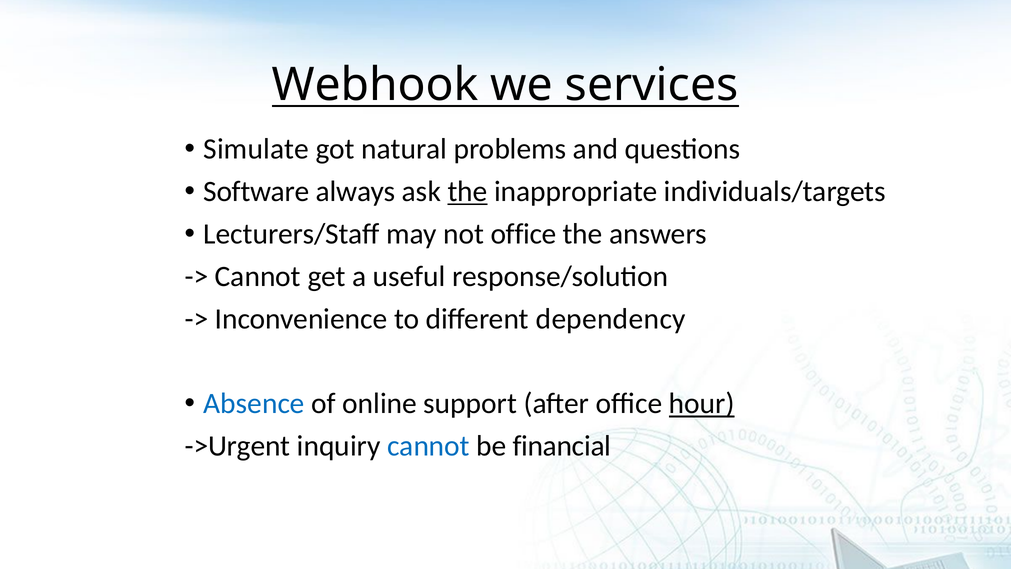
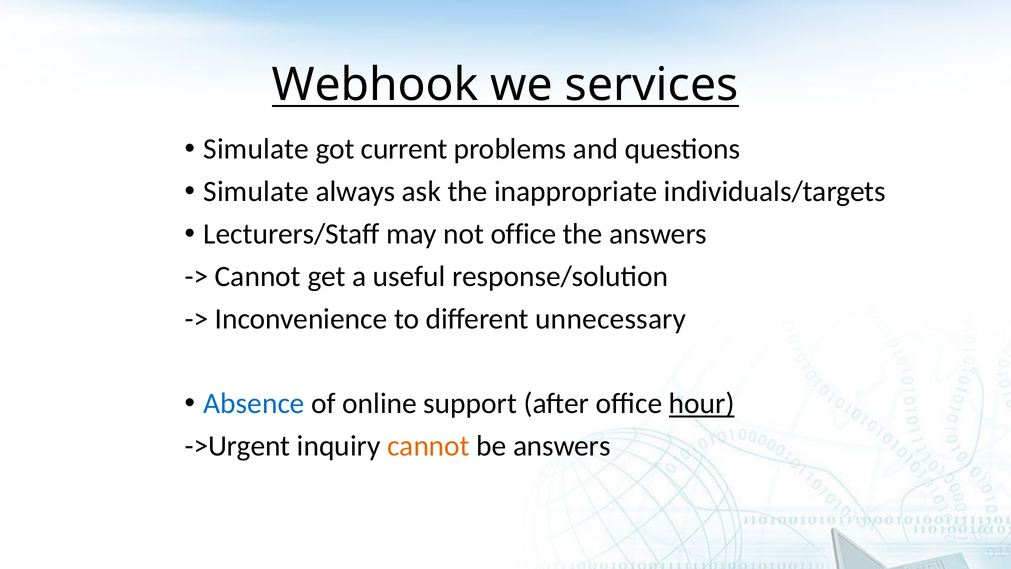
natural: natural -> current (404, 149)
Software: Software -> Simulate (256, 192)
the underline: present -> none (468, 192)
dependency: dependency -> unnecessary (611, 319)
cannot colour: blue -> orange (428, 446)
be financial: financial -> answers (562, 446)
